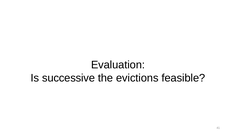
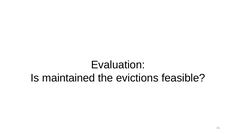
successive: successive -> maintained (69, 78)
